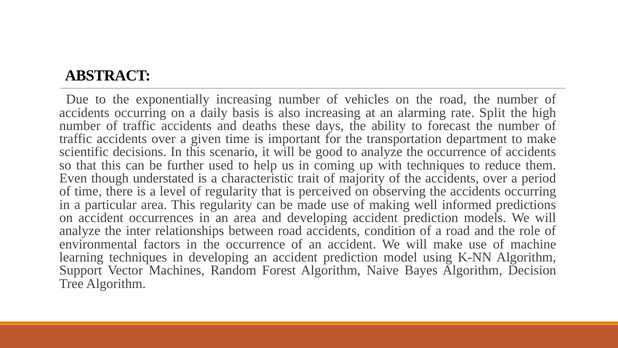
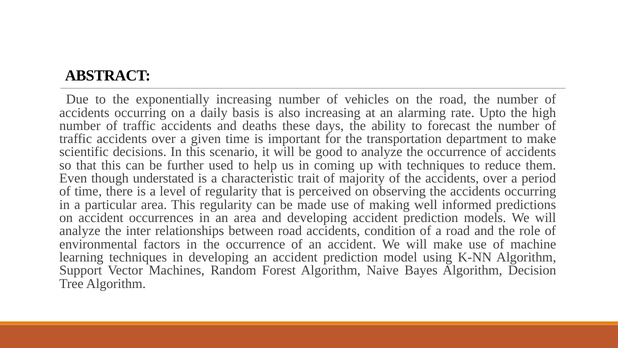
Split: Split -> Upto (493, 112)
